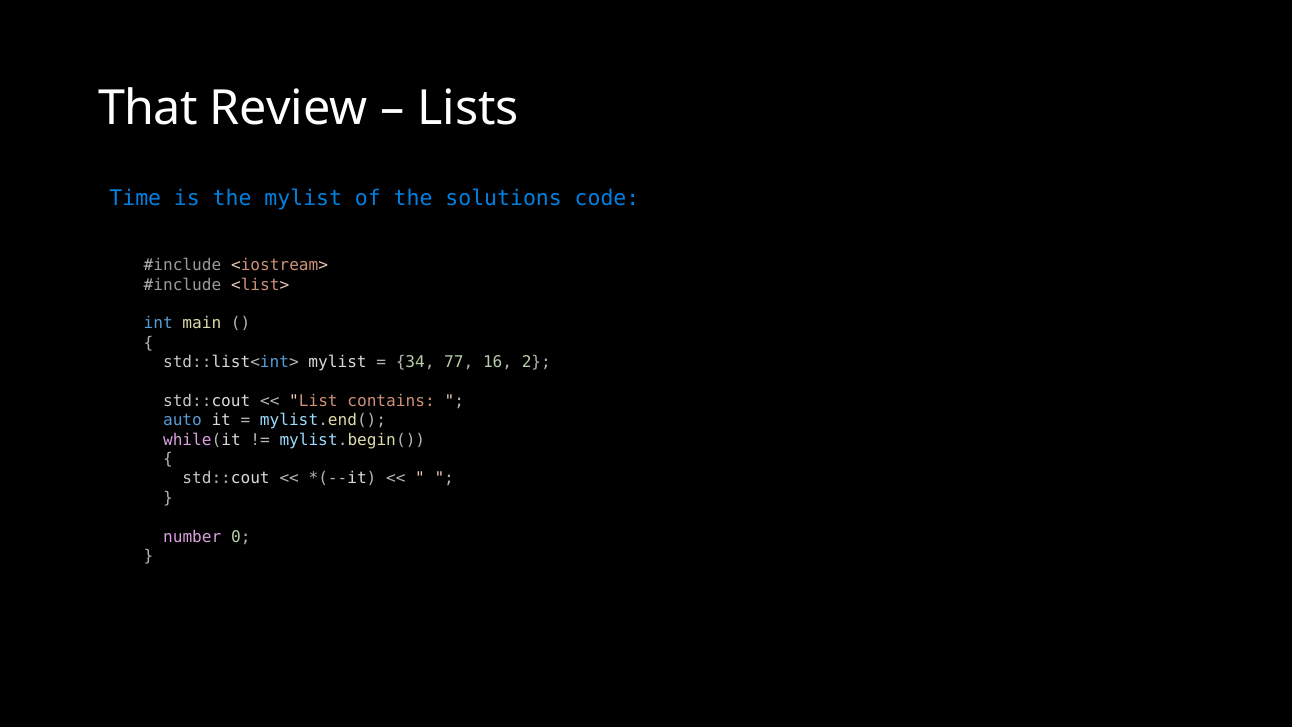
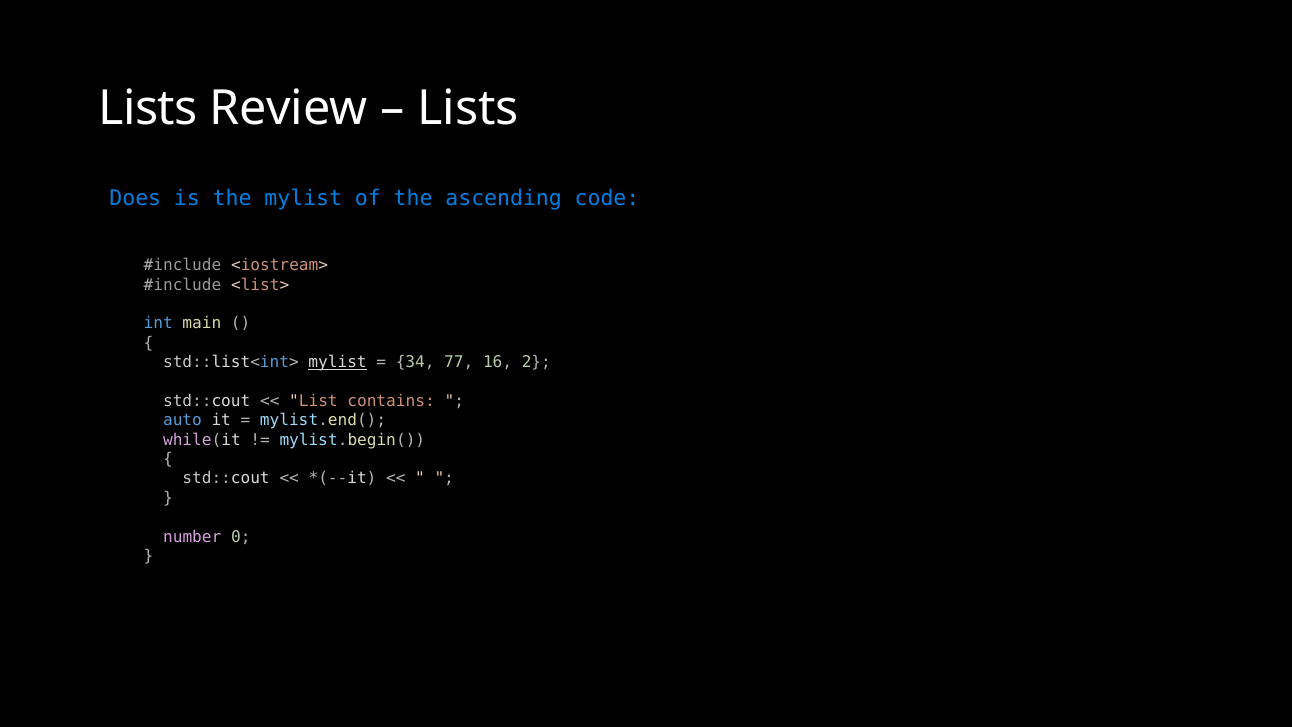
That: That -> Lists (148, 109)
Time: Time -> Does (135, 198)
solutions: solutions -> ascending (504, 198)
mylist underline: none -> present (338, 362)
